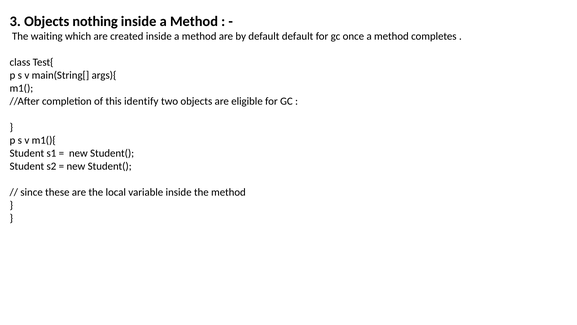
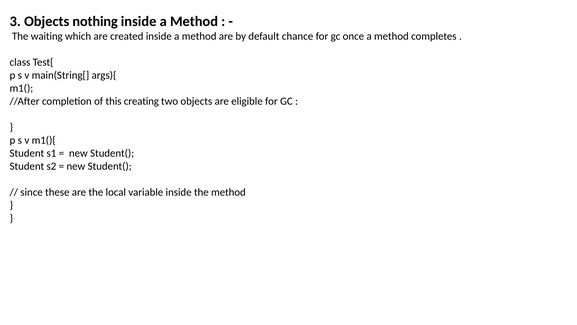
default default: default -> chance (298, 36)
identify: identify -> creating (141, 101)
